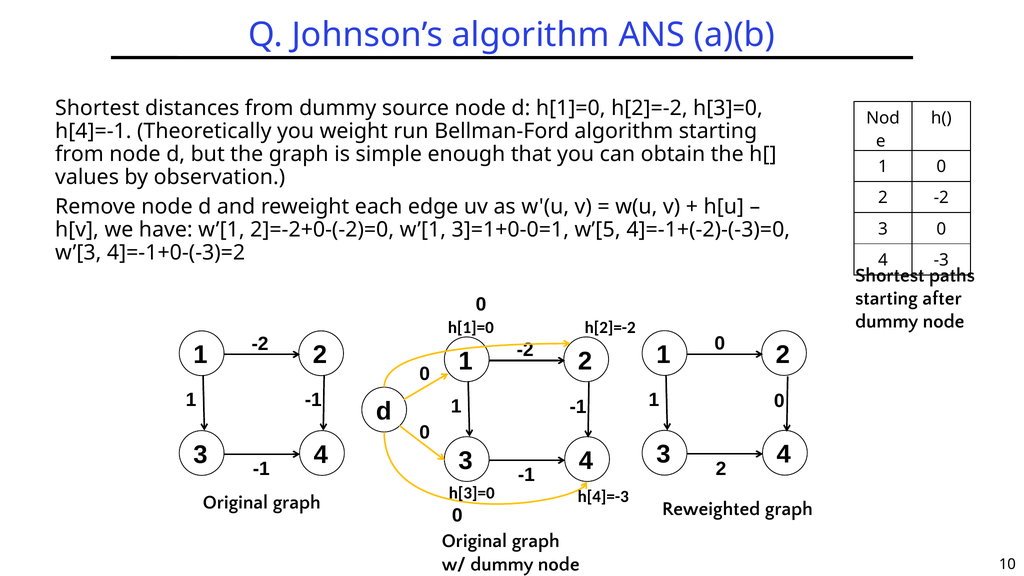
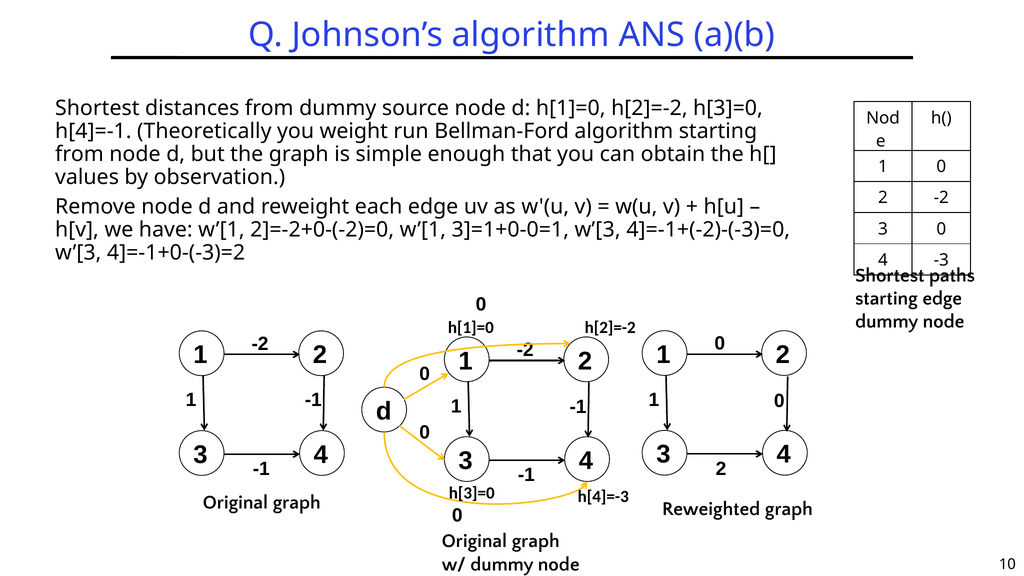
3]=1+0-0=1 w’[5: w’[5 -> w’[3 (598, 230)
starting after: after -> edge (942, 298)
